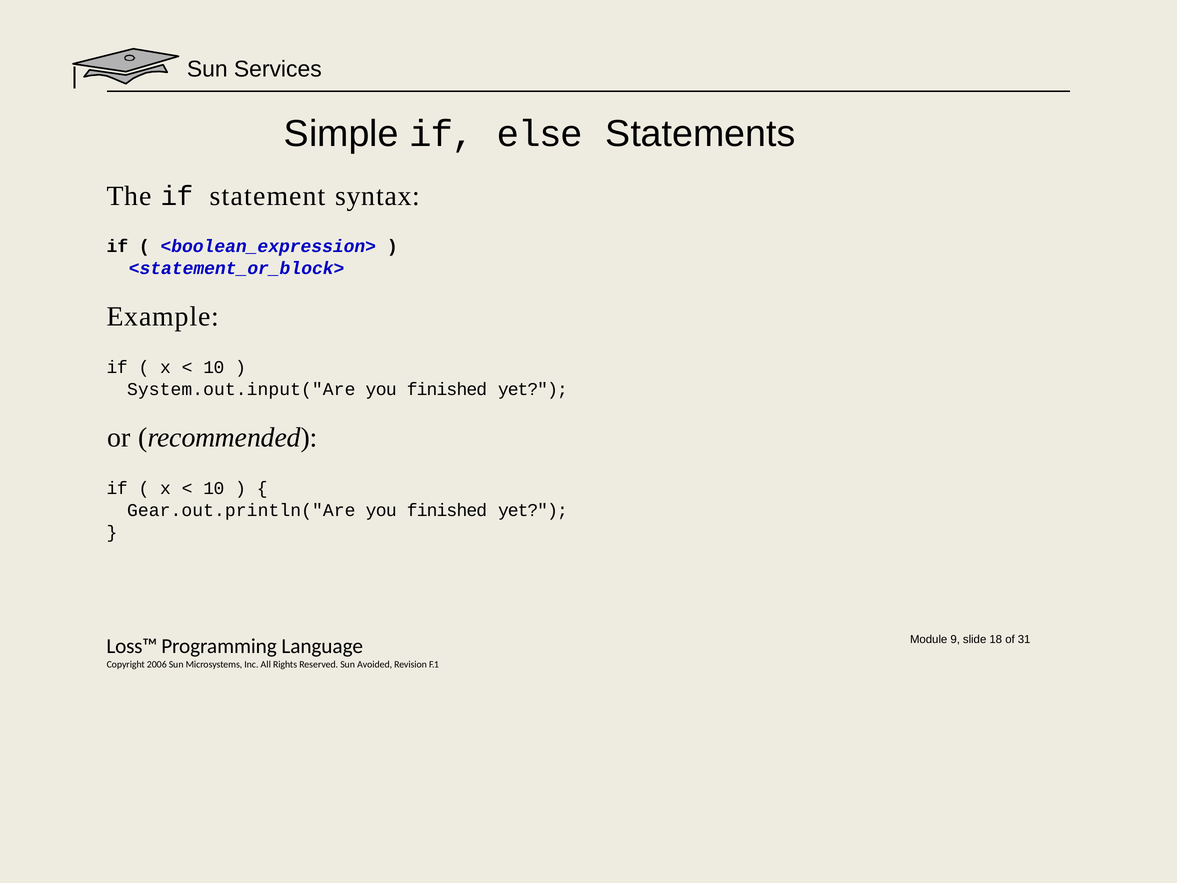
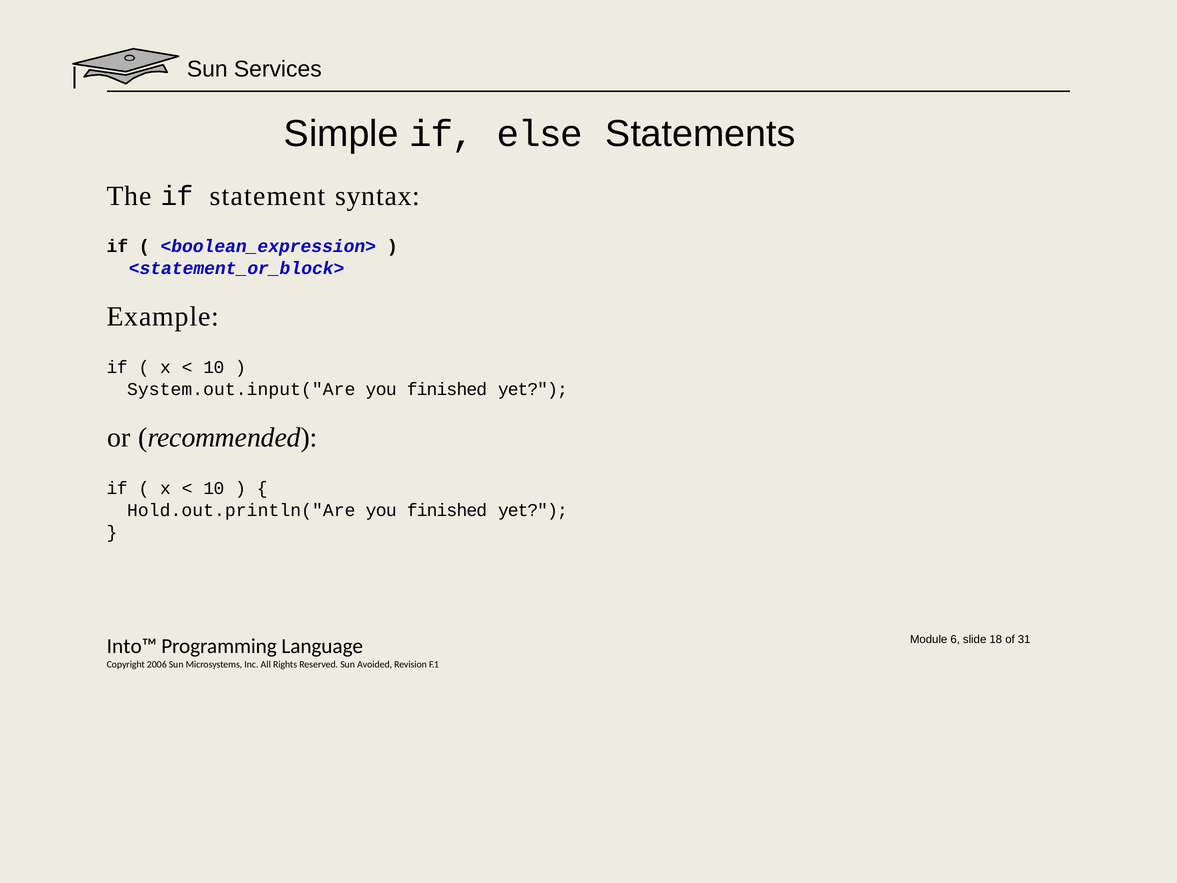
Gear.out.println("Are: Gear.out.println("Are -> Hold.out.println("Are (241, 510)
9: 9 -> 6 (955, 639)
Loss™: Loss™ -> Into™ (132, 646)
